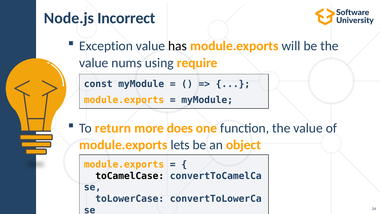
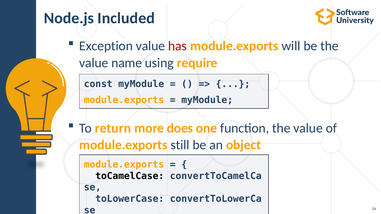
Incorrect: Incorrect -> Included (126, 18)
has colour: black -> red (178, 46)
nums: nums -> name (127, 63)
lets: lets -> still (180, 145)
